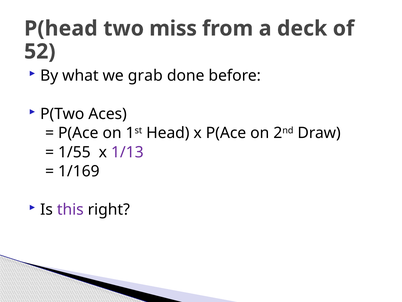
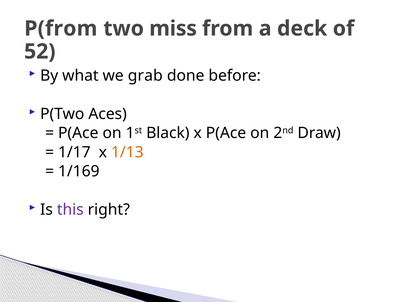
P(head: P(head -> P(from (61, 28)
Head: Head -> Black (168, 133)
1/55: 1/55 -> 1/17 (74, 152)
1/13 colour: purple -> orange (127, 152)
